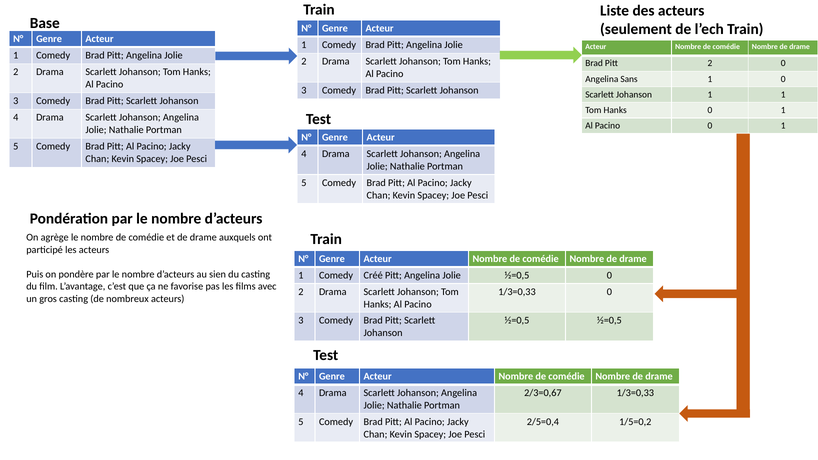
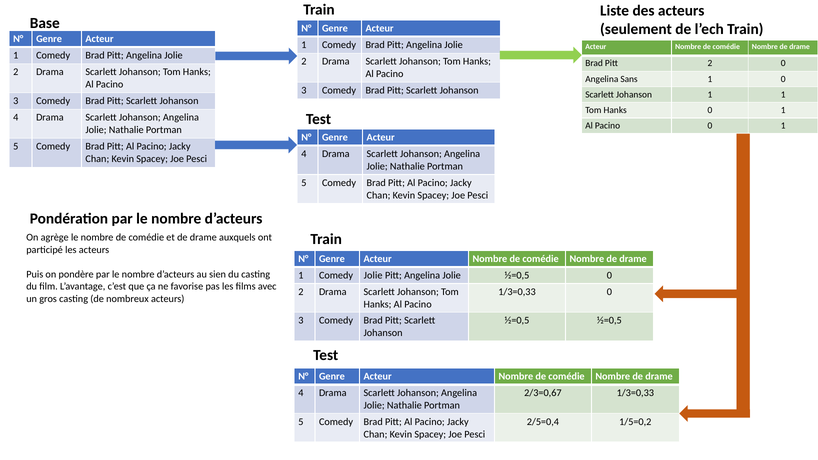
Comedy Créé: Créé -> Jolie (373, 275)
